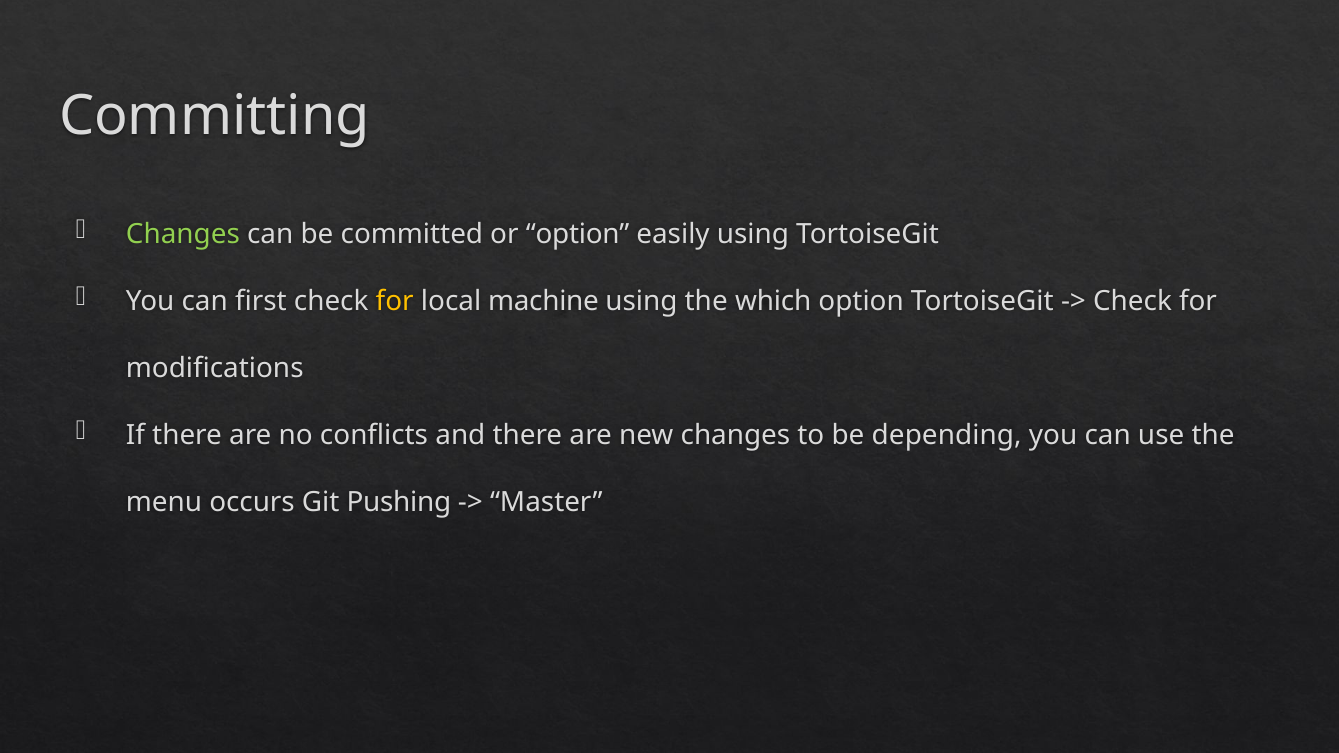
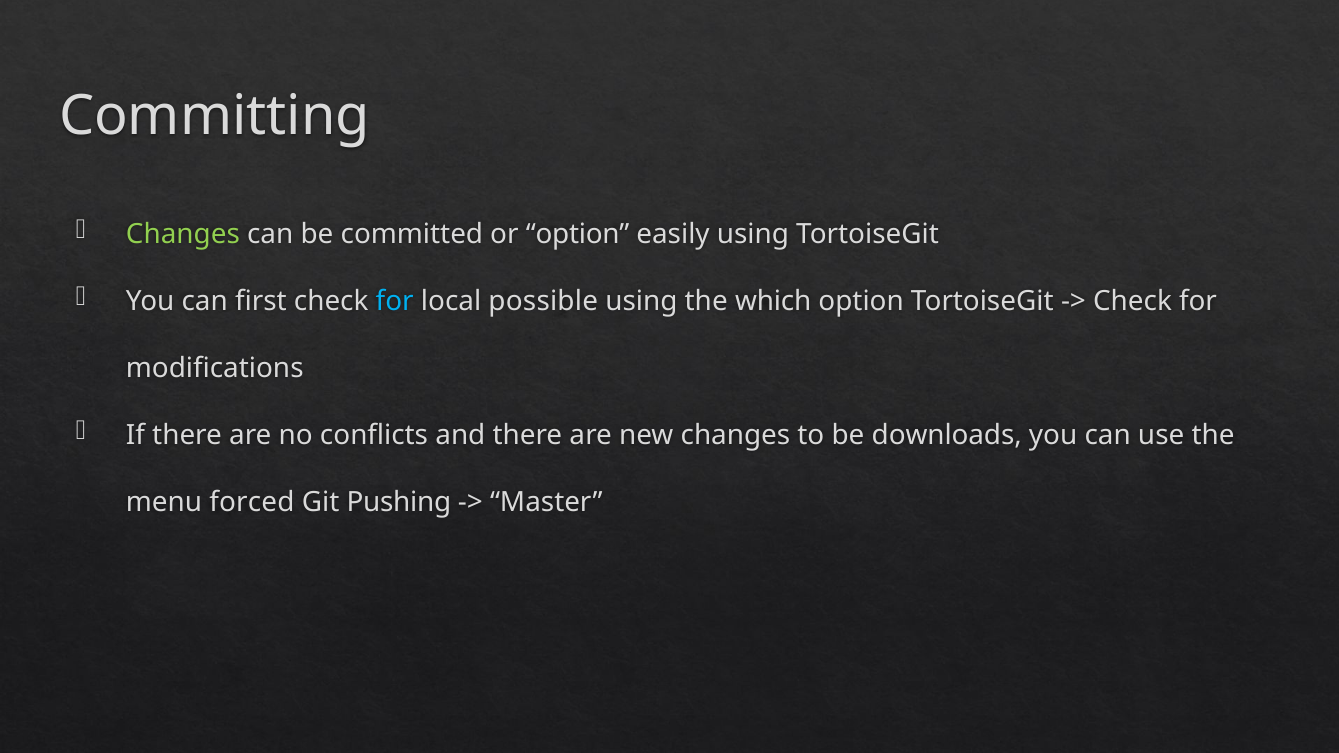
for colour: yellow -> light blue (395, 301)
machine: machine -> possible (543, 301)
depending: depending -> downloads (947, 435)
occurs: occurs -> forced (252, 502)
